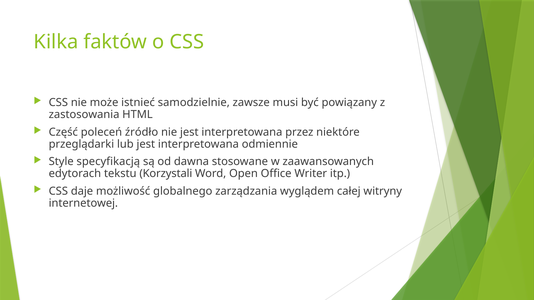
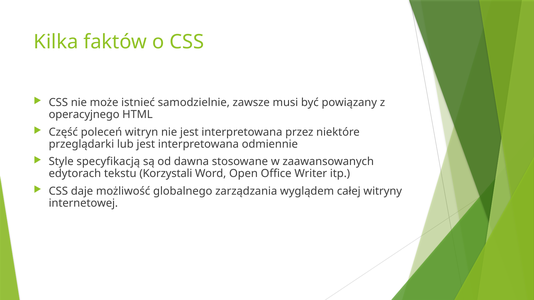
zastosowania: zastosowania -> operacyjnego (84, 115)
źródło: źródło -> witryn (142, 132)
